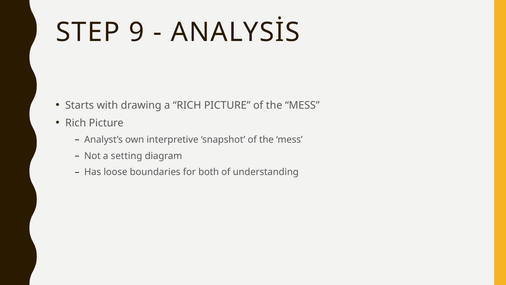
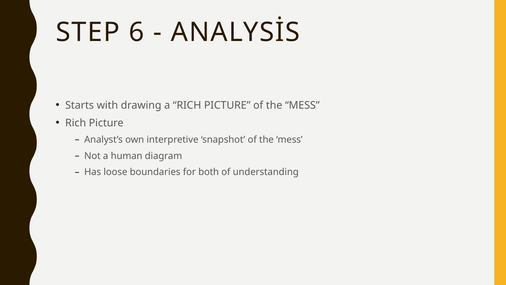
9: 9 -> 6 (136, 32)
setting: setting -> human (127, 156)
